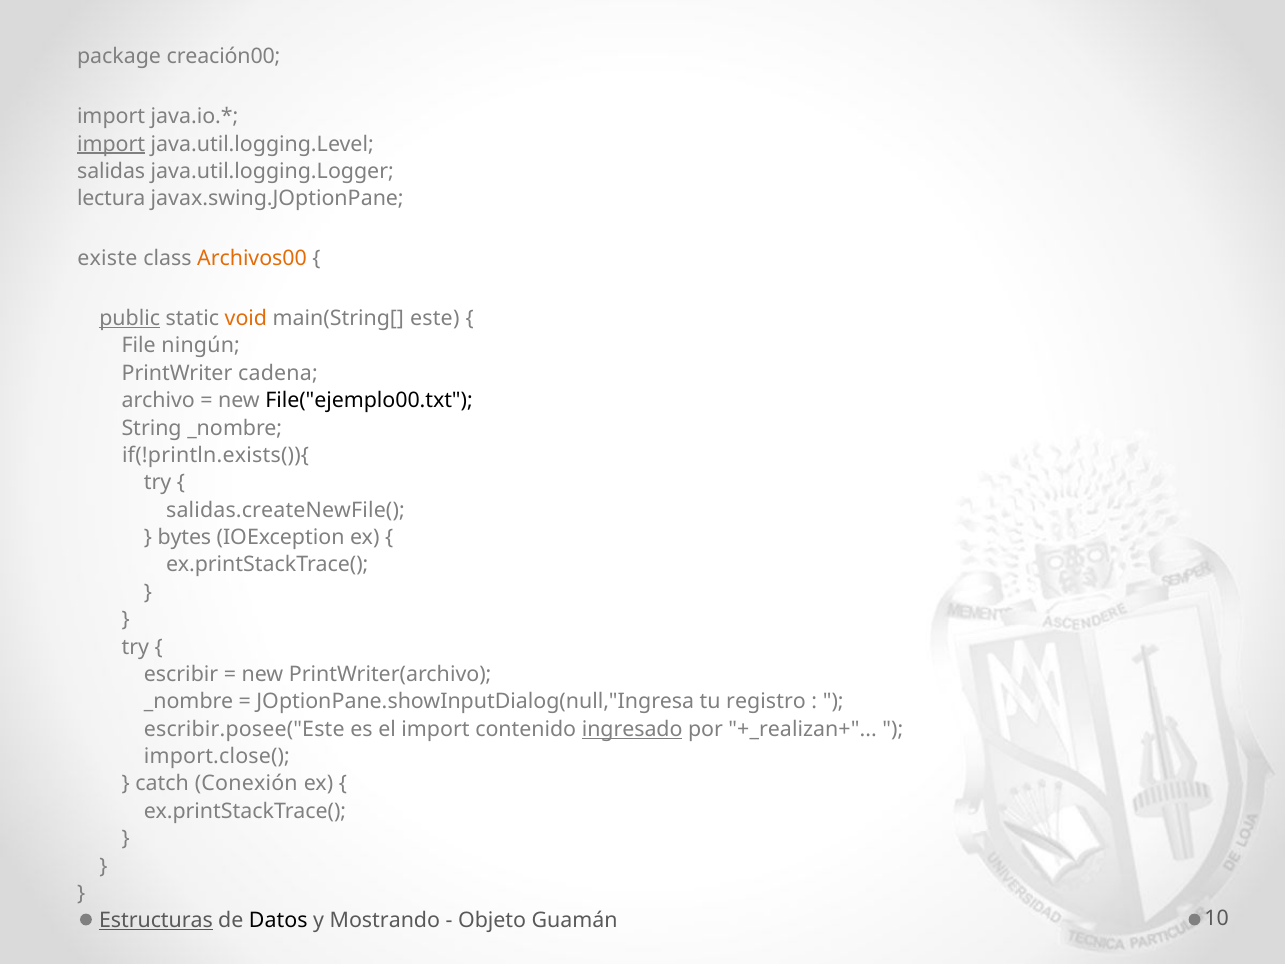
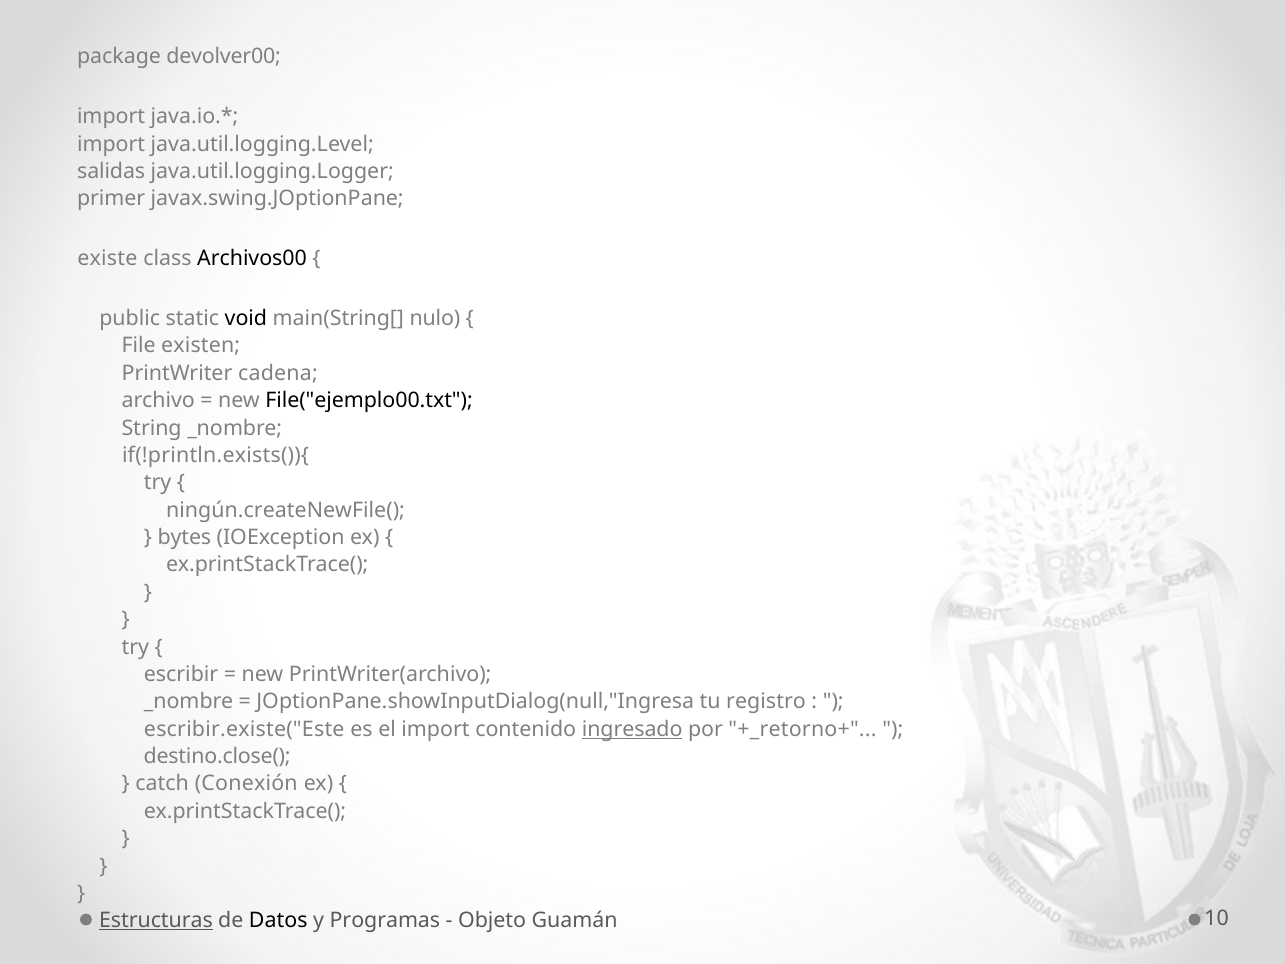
creación00: creación00 -> devolver00 (224, 57)
import underline: present -> none (111, 144)
lectura: lectura -> primer (111, 199)
Archivos00 colour: orange -> black (252, 259)
public underline: present -> none (130, 318)
void colour: orange -> black (246, 318)
este: este -> nulo (435, 318)
ningún: ningún -> existen (201, 346)
salidas.createNewFile(: salidas.createNewFile( -> ningún.createNewFile( (286, 510)
escribir.posee("Este: escribir.posee("Este -> escribir.existe("Este (244, 729)
+_realizan+: +_realizan+ -> +_retorno+ (803, 729)
import.close(: import.close( -> destino.close( (217, 756)
Mostrando: Mostrando -> Programas (385, 920)
